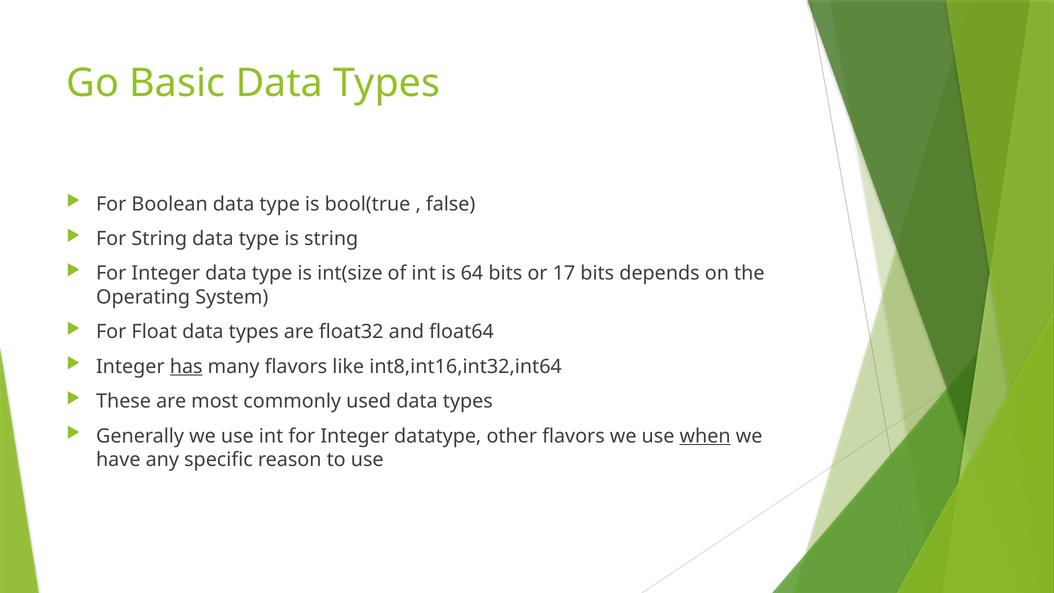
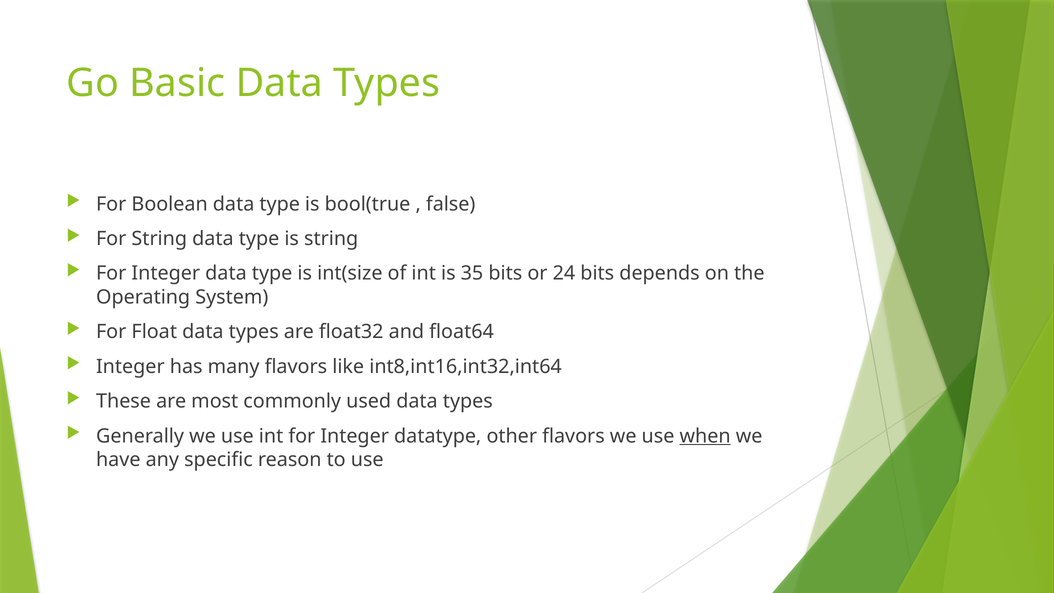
64: 64 -> 35 (472, 273)
17: 17 -> 24 (564, 273)
has underline: present -> none (186, 367)
